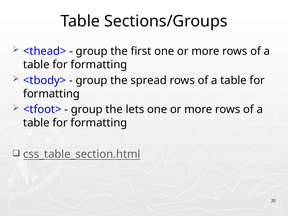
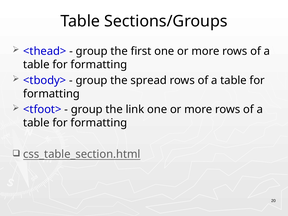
lets: lets -> link (135, 109)
